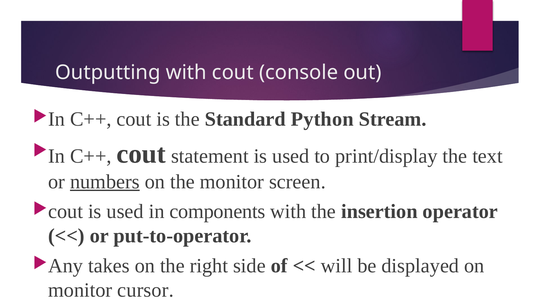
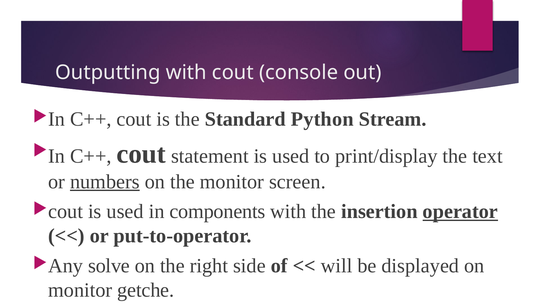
operator underline: none -> present (460, 211)
takes: takes -> solve (109, 266)
cursor: cursor -> getche (146, 290)
